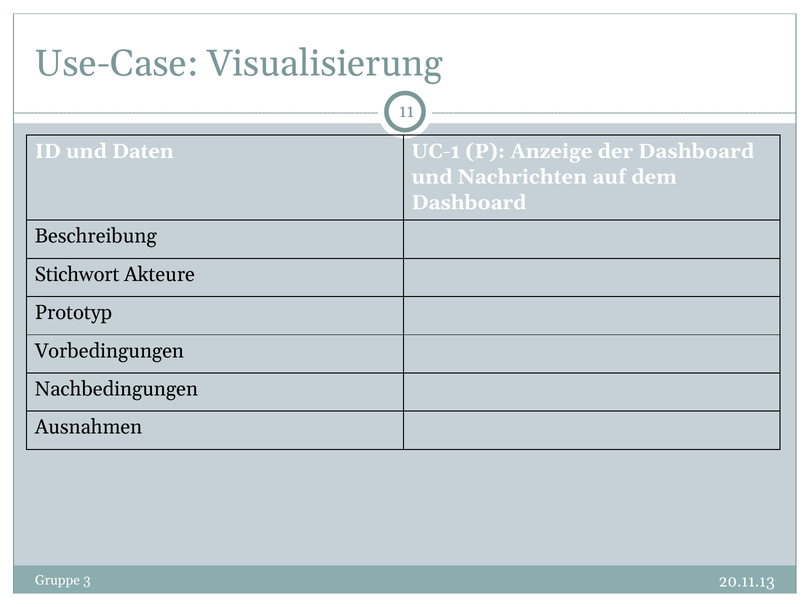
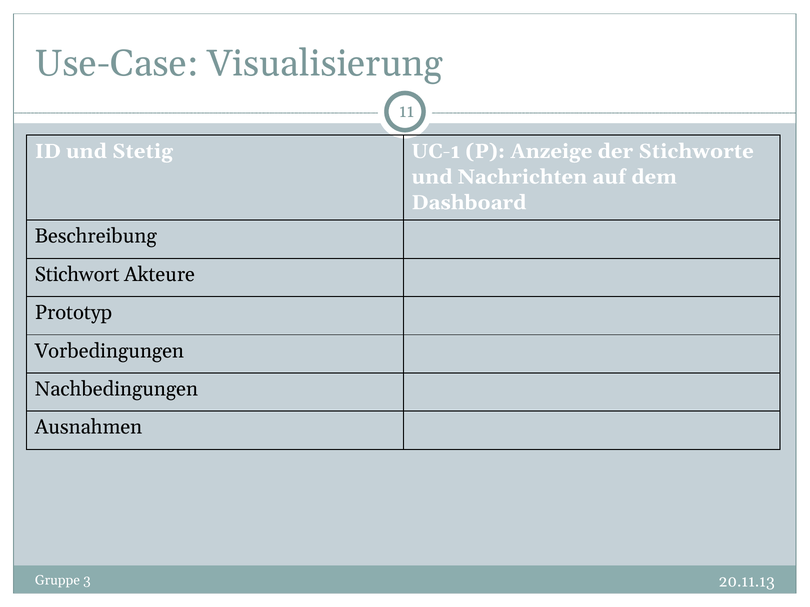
Daten: Daten -> Stetig (143, 151)
der Dashboard: Dashboard -> Stichworte (696, 151)
